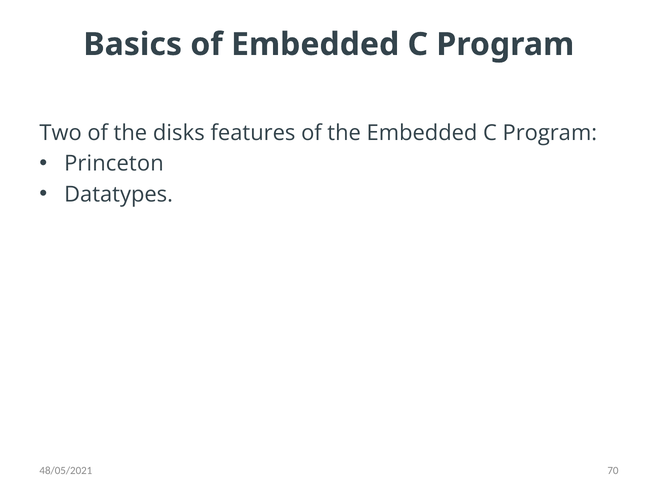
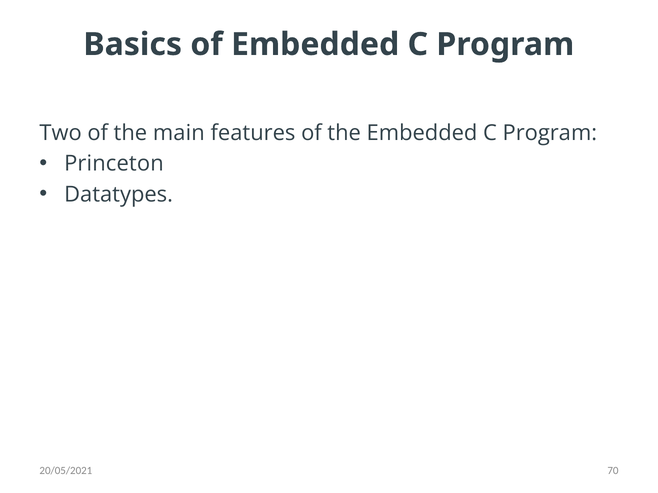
disks: disks -> main (179, 133)
48/05/2021: 48/05/2021 -> 20/05/2021 (66, 471)
